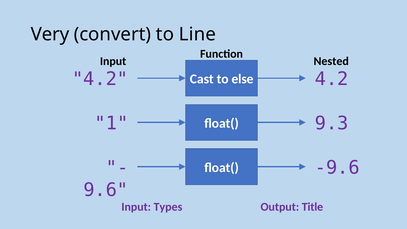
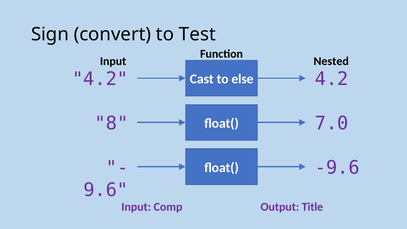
Very: Very -> Sign (50, 34)
Line: Line -> Test (197, 34)
1: 1 -> 8 (111, 123)
9.3: 9.3 -> 7.0 (332, 123)
Types: Types -> Comp (168, 207)
